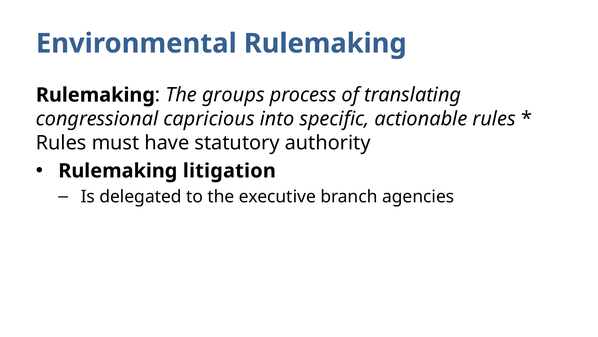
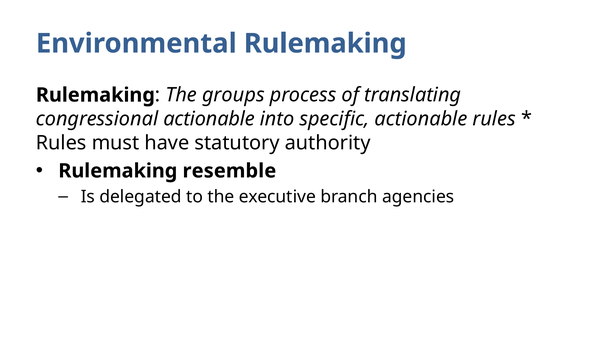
congressional capricious: capricious -> actionable (209, 119)
litigation: litigation -> resemble (229, 171)
